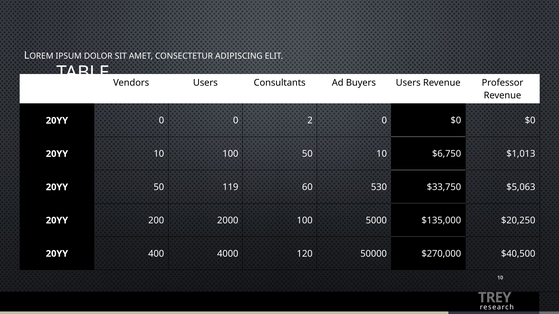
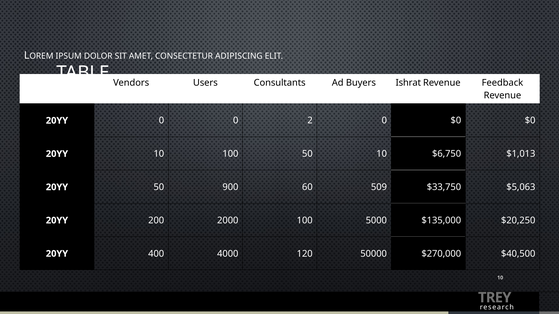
Buyers Users: Users -> Ishrat (408, 83)
Professor: Professor -> Feedback (502, 83)
119: 119 -> 900 (230, 187)
530: 530 -> 509 (379, 187)
